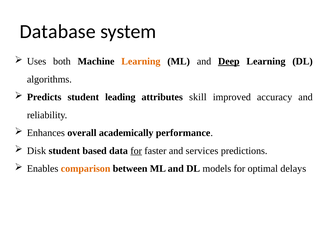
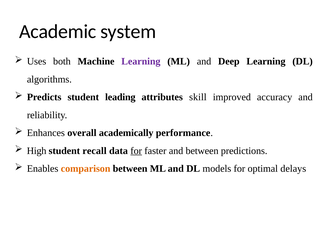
Database: Database -> Academic (58, 31)
Learning colour: orange -> purple (141, 61)
Deep underline: present -> none (229, 61)
Disk: Disk -> High (37, 151)
based: based -> recall (95, 151)
and services: services -> between (202, 151)
